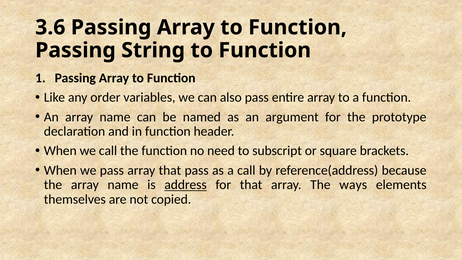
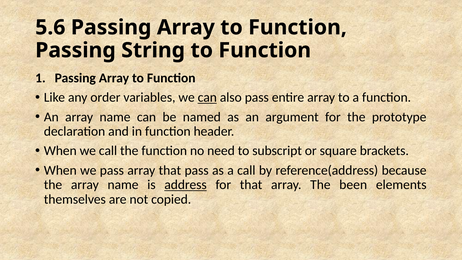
3.6: 3.6 -> 5.6 (50, 27)
can underline: none -> present (207, 97)
ways: ways -> been (353, 185)
